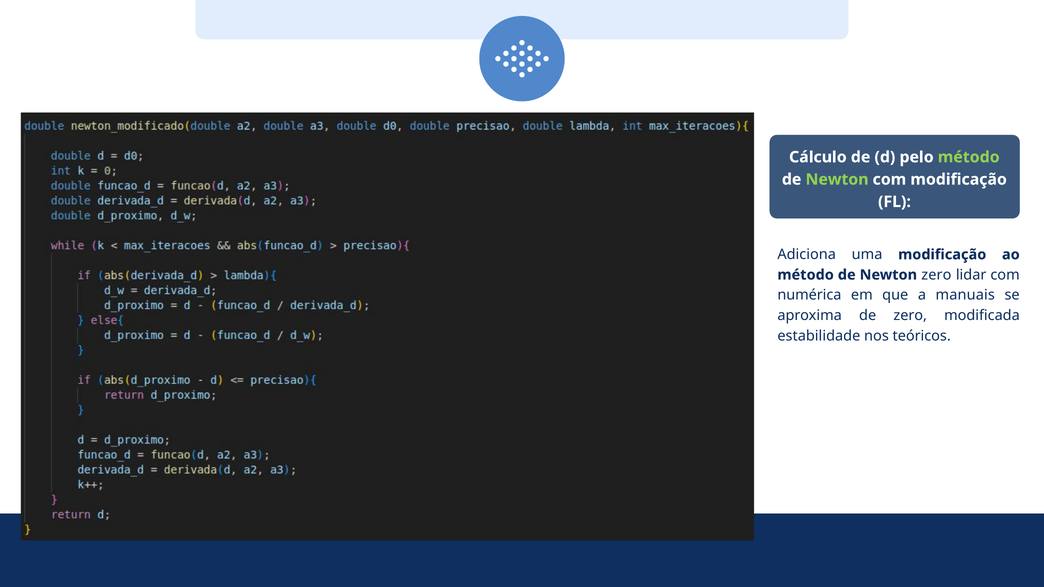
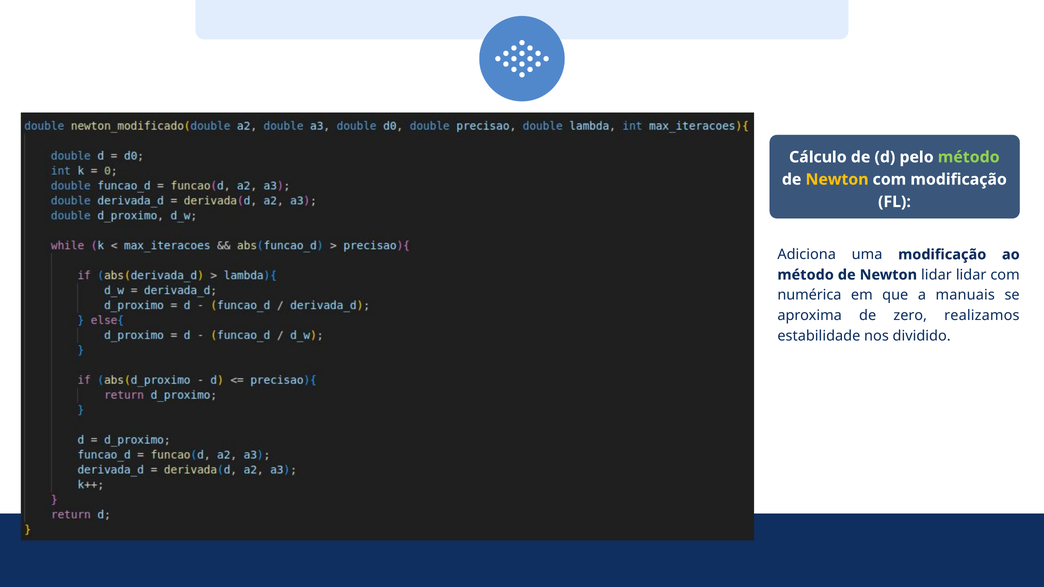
Newton colour: light green -> yellow (837, 180)
Newton zero: zero -> lidar (936, 275)
modificada: modificada -> realizamos (982, 316)
teóricos: teóricos -> dividido (922, 336)
